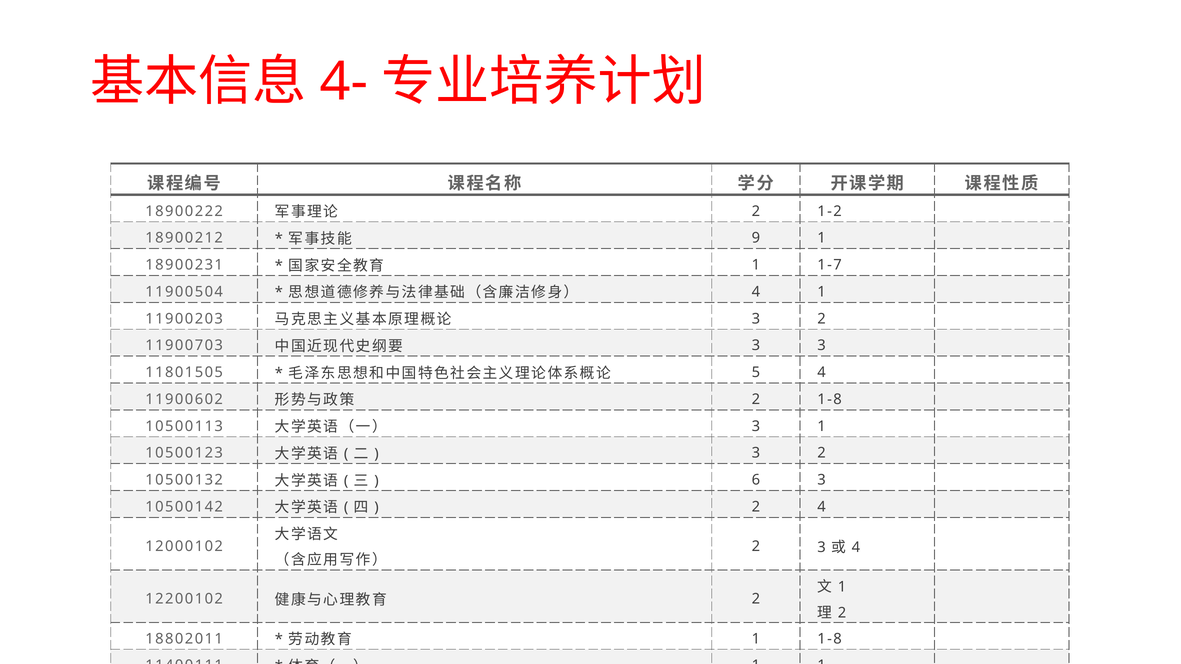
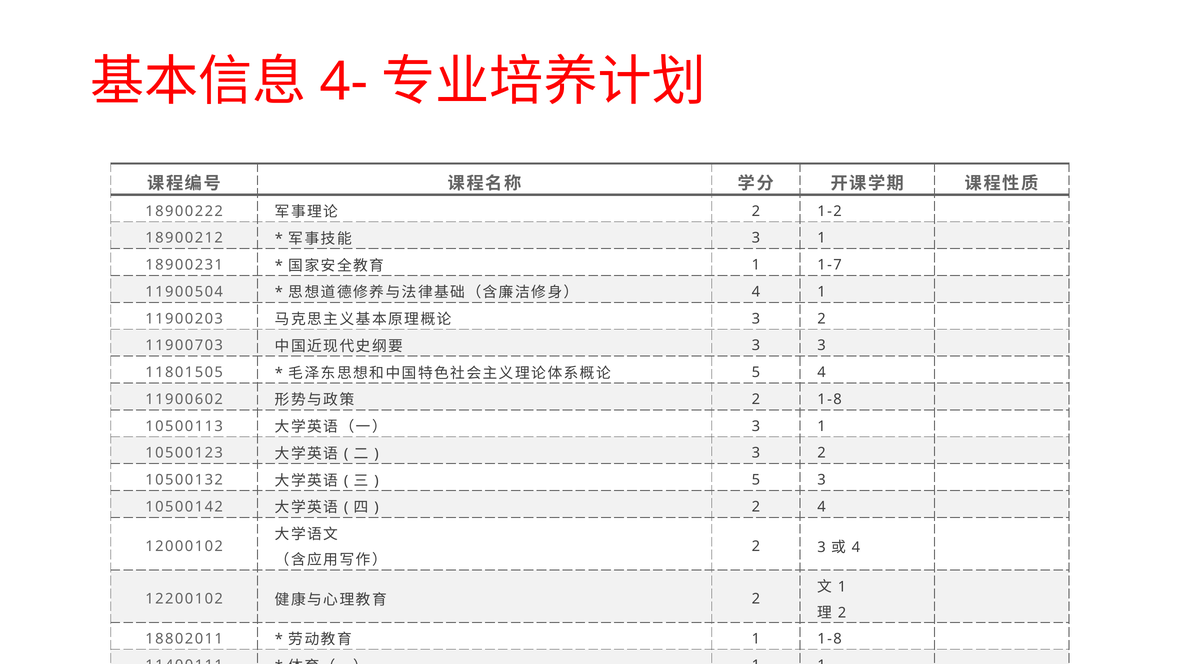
9: 9 -> 3 (756, 238)
6: 6 -> 5 (756, 480)
